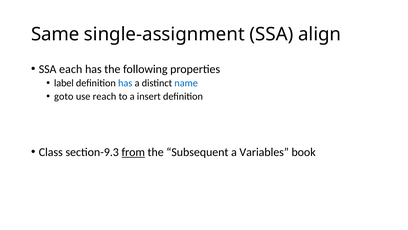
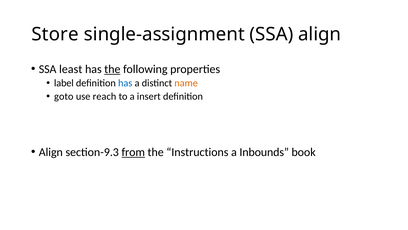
Same: Same -> Store (55, 34)
each: each -> least (71, 69)
the underline: none -> present (112, 69)
name colour: blue -> orange (186, 83)
Class: Class -> Align (51, 152)
Subsequent: Subsequent -> Instructions (197, 152)
Variables: Variables -> Inbounds (264, 152)
